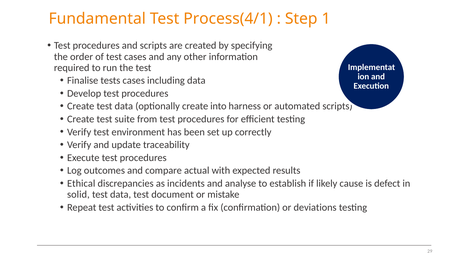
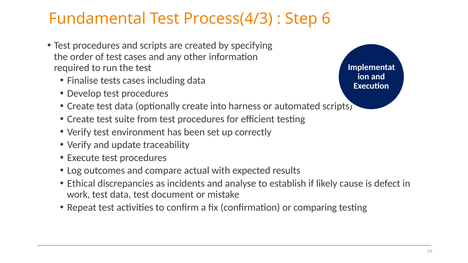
Process(4/1: Process(4/1 -> Process(4/3 (228, 19)
1: 1 -> 6 (326, 19)
solid: solid -> work (78, 195)
deviations: deviations -> comparing (315, 208)
